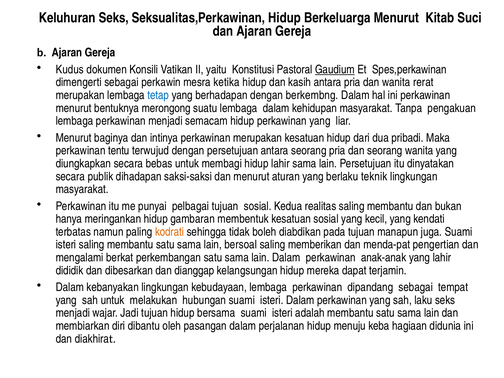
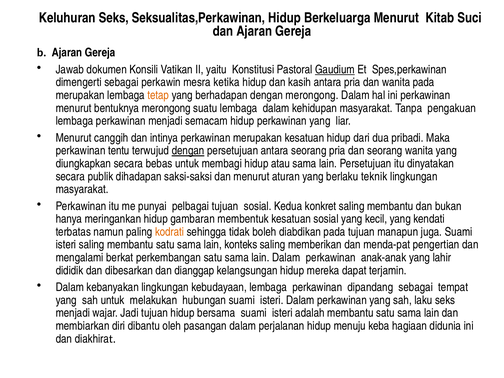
Kudus: Kudus -> Jawab (70, 70)
wanita rerat: rerat -> pada (423, 82)
tetap colour: blue -> orange (158, 95)
dengan berkembng: berkembng -> merongong (312, 95)
baginya: baginya -> canggih (111, 138)
dengan underline: none -> present (188, 151)
hidup lahir: lahir -> atau (281, 164)
realitas: realitas -> konkret (321, 206)
bersoal: bersoal -> konteks (241, 245)
